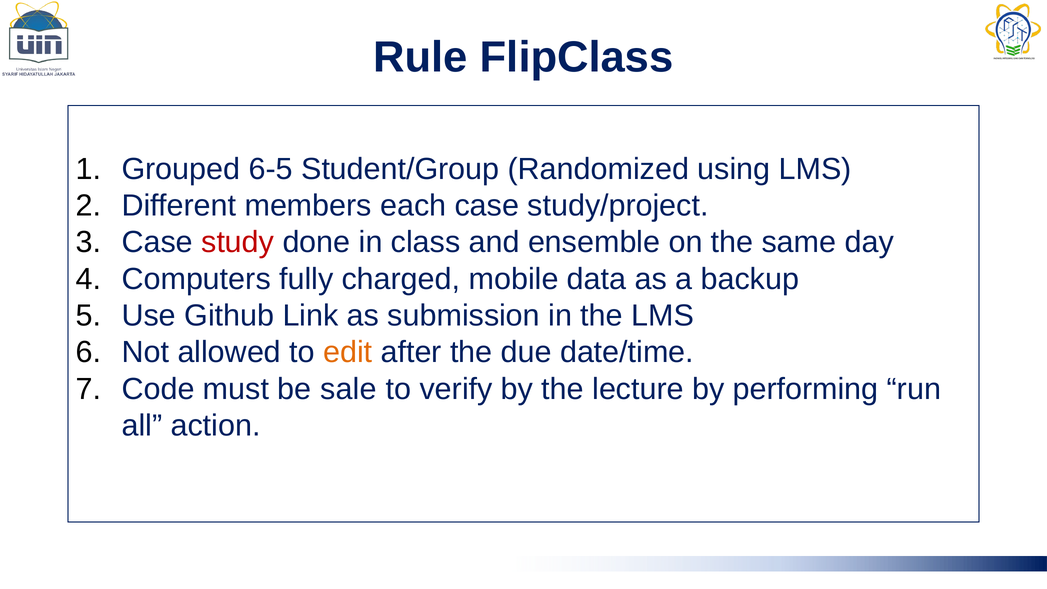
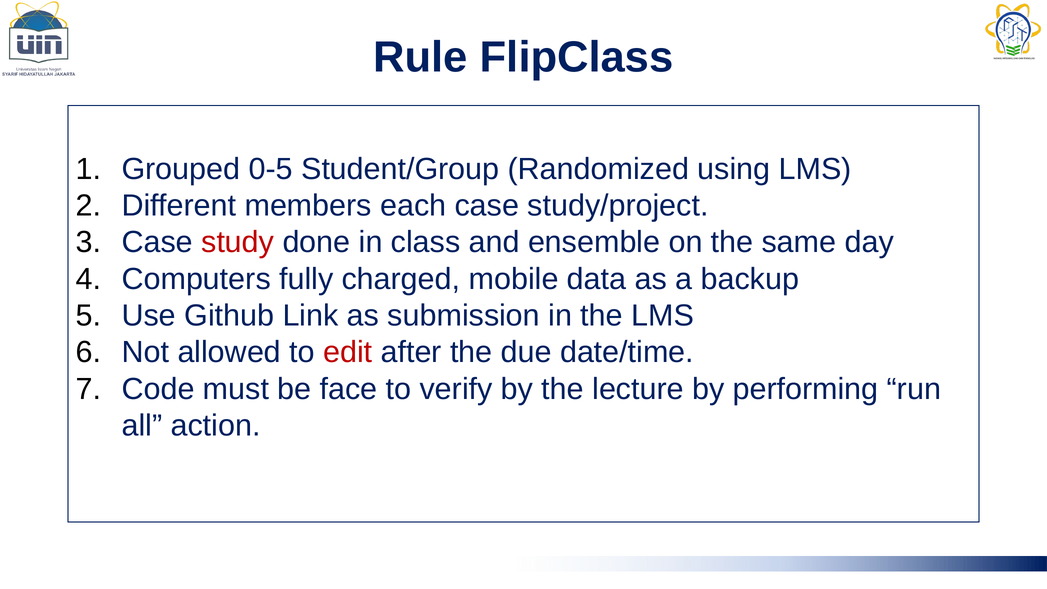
6-5: 6-5 -> 0-5 (271, 169)
edit colour: orange -> red (348, 352)
sale: sale -> face (349, 389)
